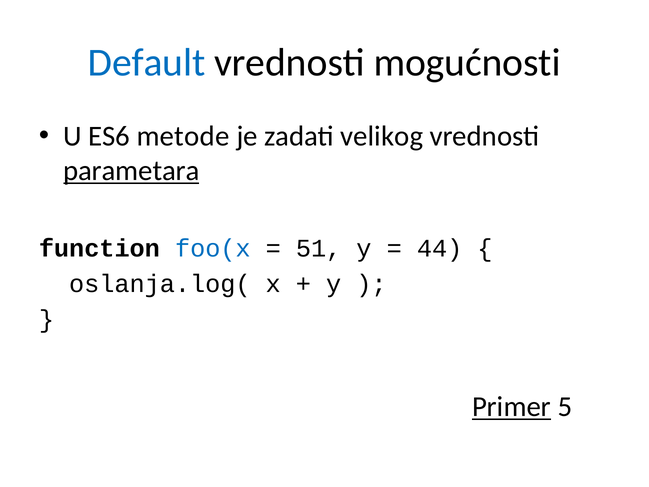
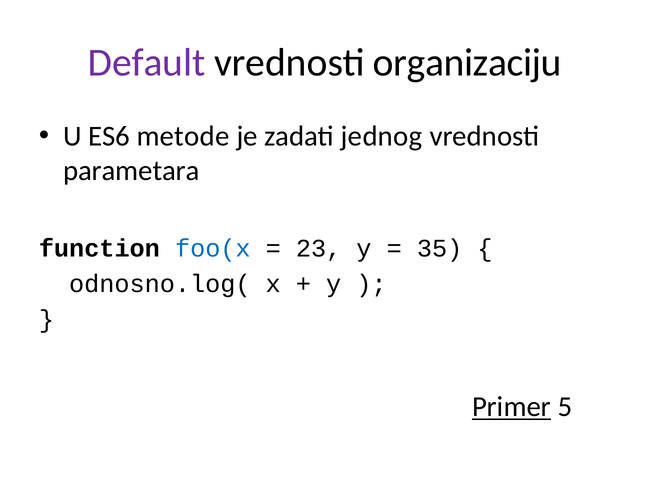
Default colour: blue -> purple (147, 63)
mogućnosti: mogućnosti -> organizaciju (467, 63)
velikog: velikog -> jednog (382, 136)
parametara underline: present -> none (131, 171)
51: 51 -> 23 (319, 248)
44: 44 -> 35 (440, 248)
oslanja.log(: oslanja.log( -> odnosno.log( (160, 284)
